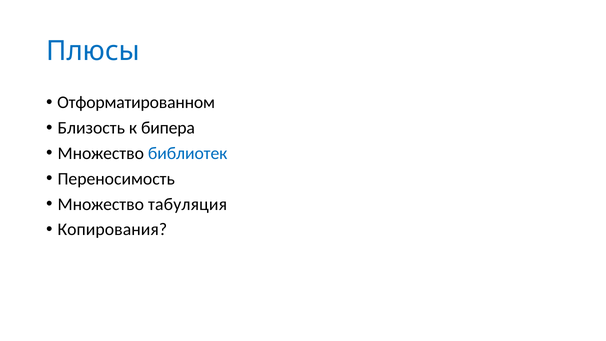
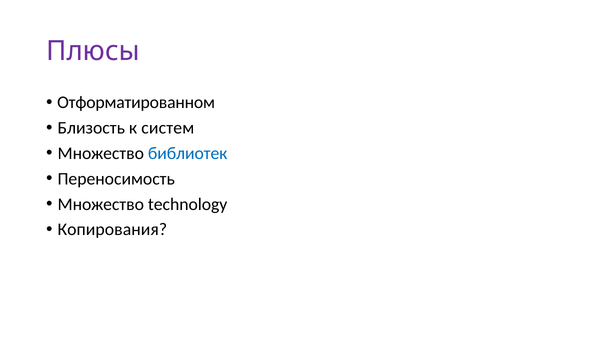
Плюсы colour: blue -> purple (93, 51)
бипера: бипера -> систем (168, 128)
табуляция: табуляция -> technology (188, 204)
